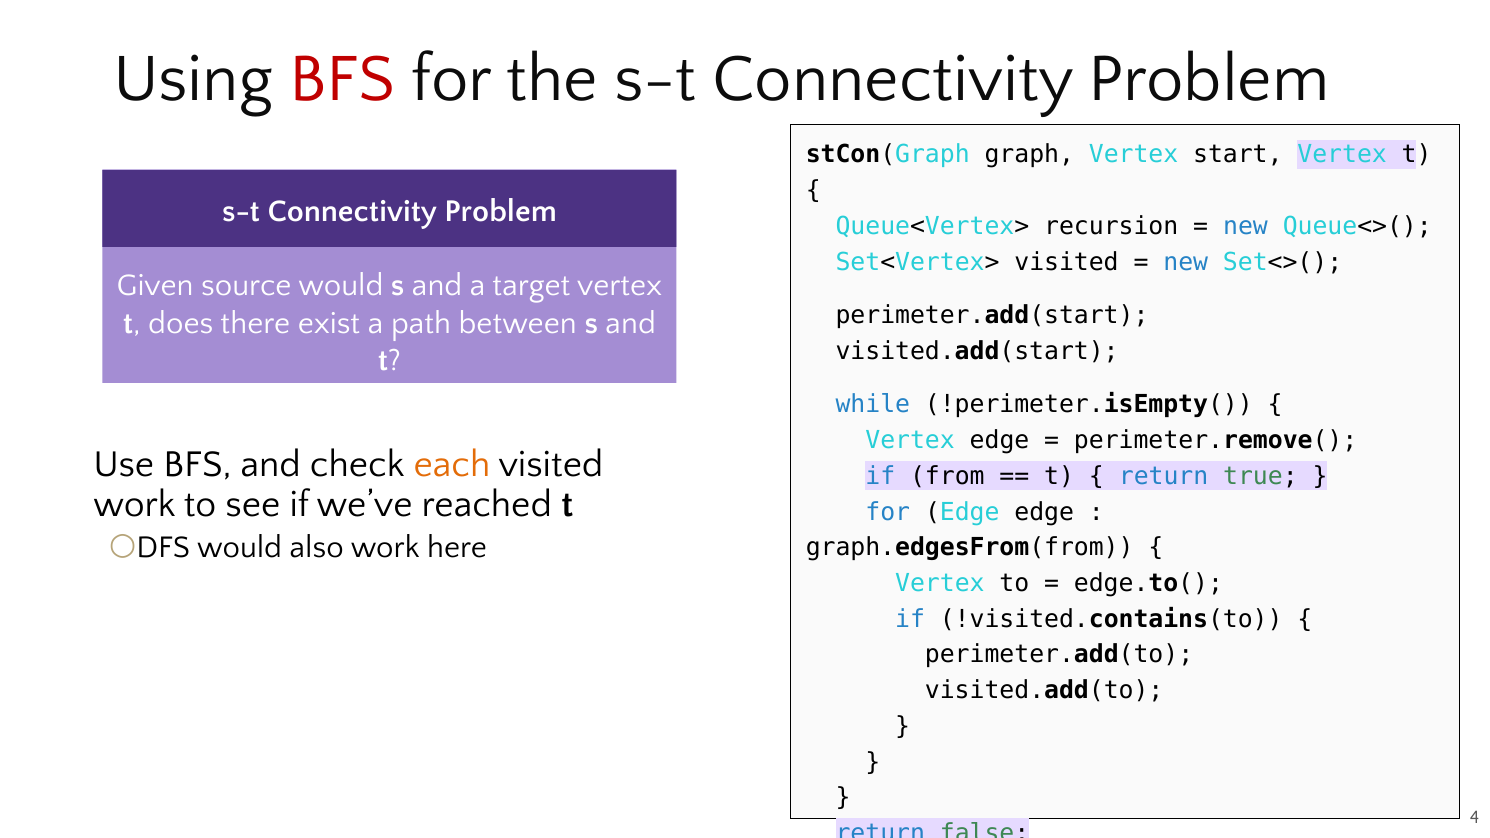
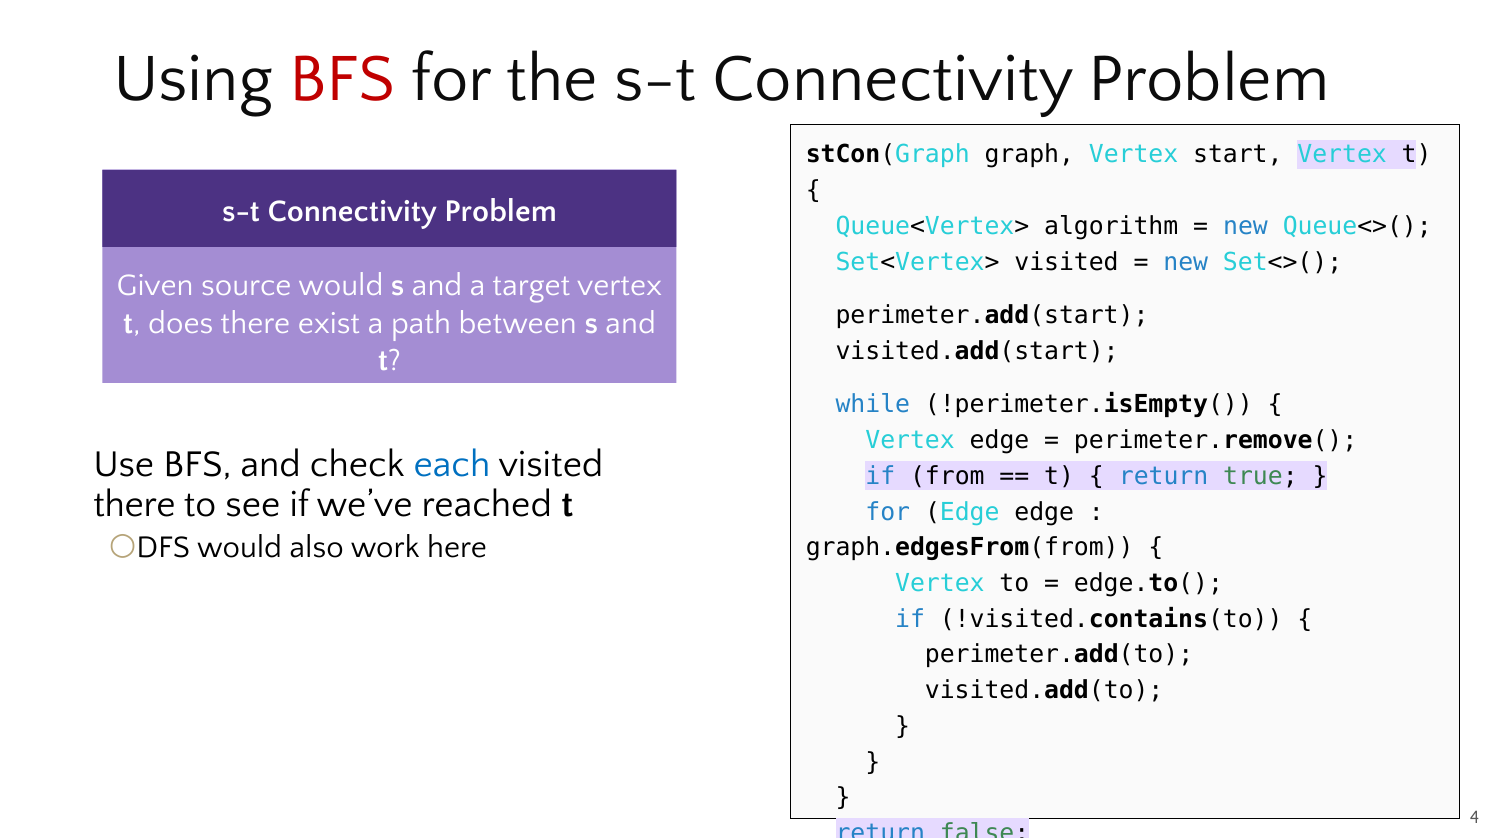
recursion: recursion -> algorithm (1111, 226)
each colour: orange -> blue (452, 464)
work: work -> there (135, 504)
